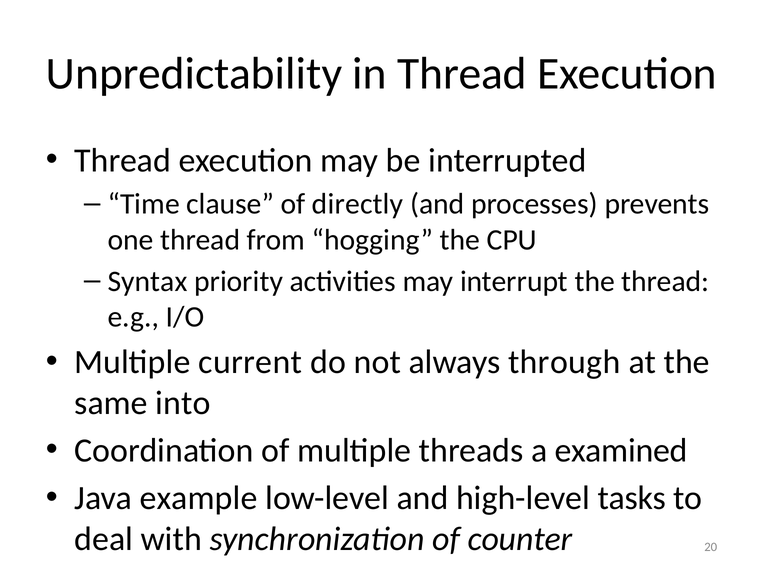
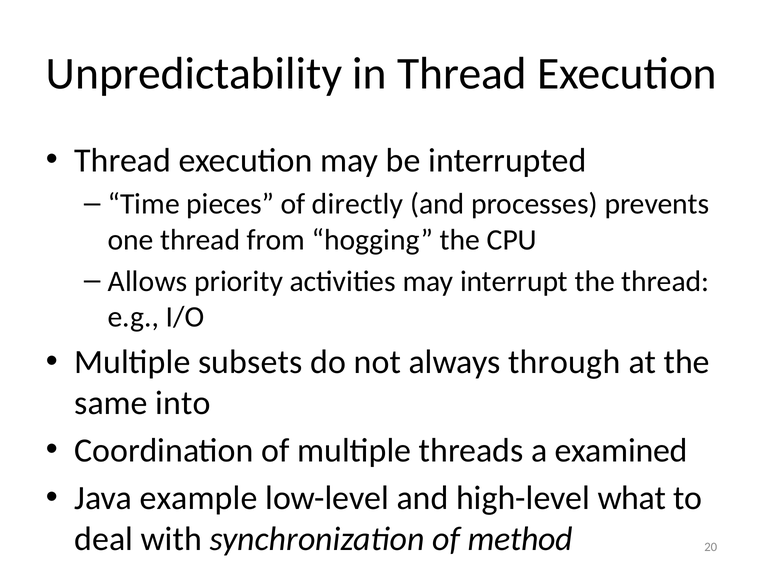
clause: clause -> pieces (230, 204)
Syntax: Syntax -> Allows (148, 281)
current: current -> subsets (250, 362)
tasks: tasks -> what (632, 497)
counter: counter -> method (520, 538)
